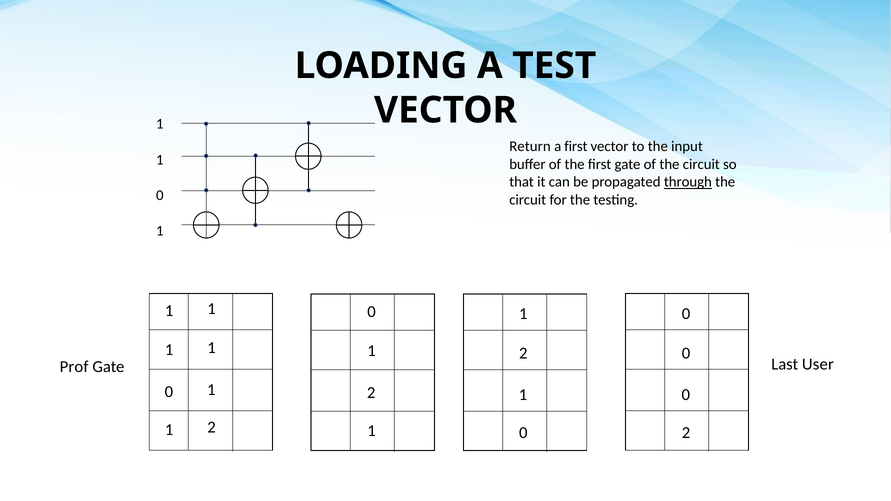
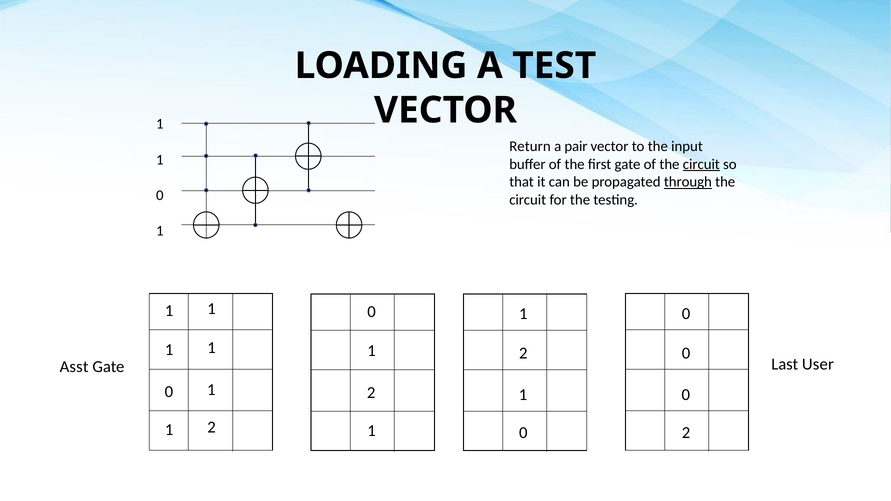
a first: first -> pair (576, 146)
circuit underline: none -> present (701, 164)
Prof: Prof -> Asst (74, 367)
